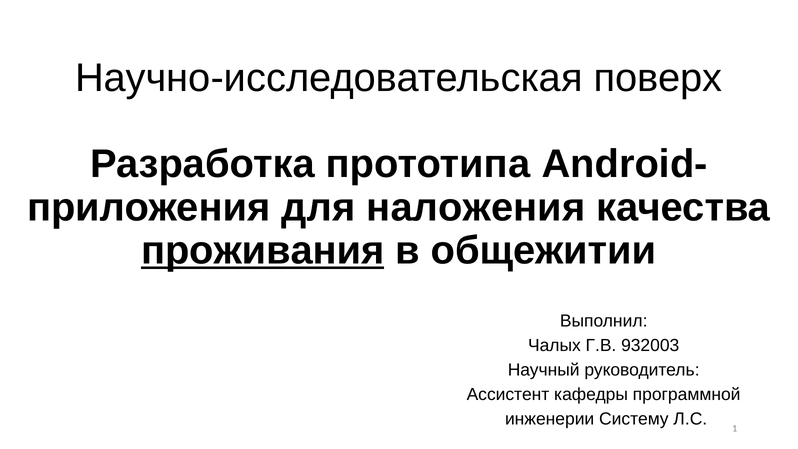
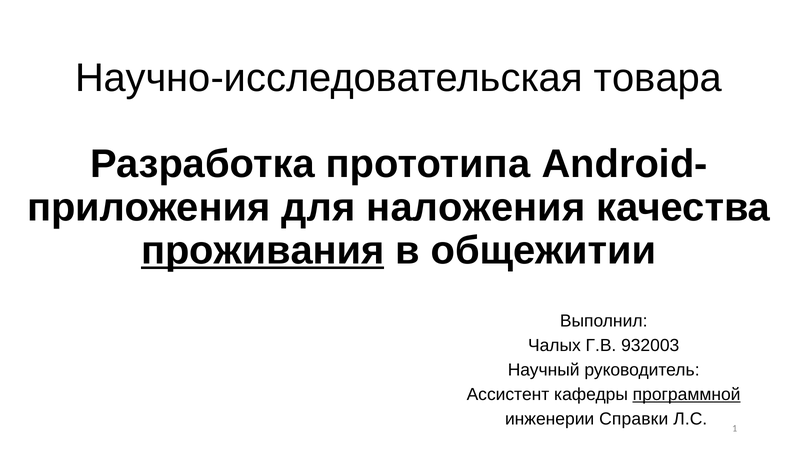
поверх: поверх -> товара (658, 78)
программной underline: none -> present (687, 394)
Систему: Систему -> Справки (634, 419)
